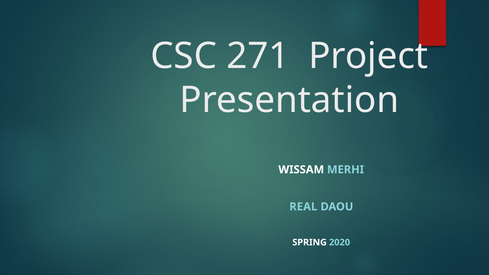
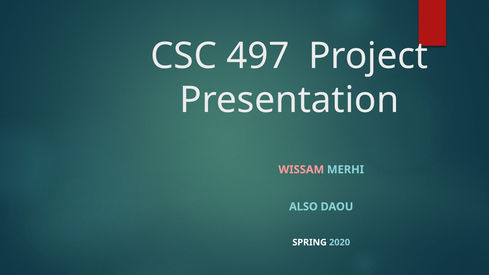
271: 271 -> 497 (258, 56)
WISSAM colour: white -> pink (301, 170)
REAL: REAL -> ALSO (303, 207)
